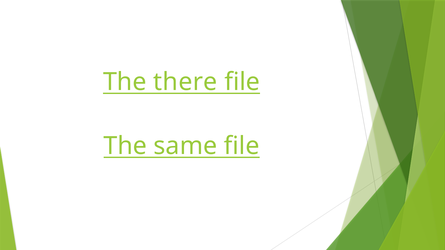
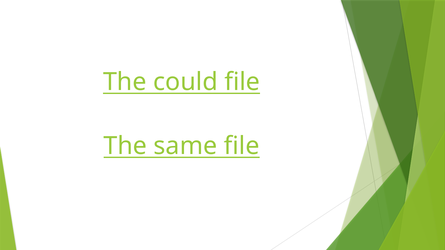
there: there -> could (185, 82)
